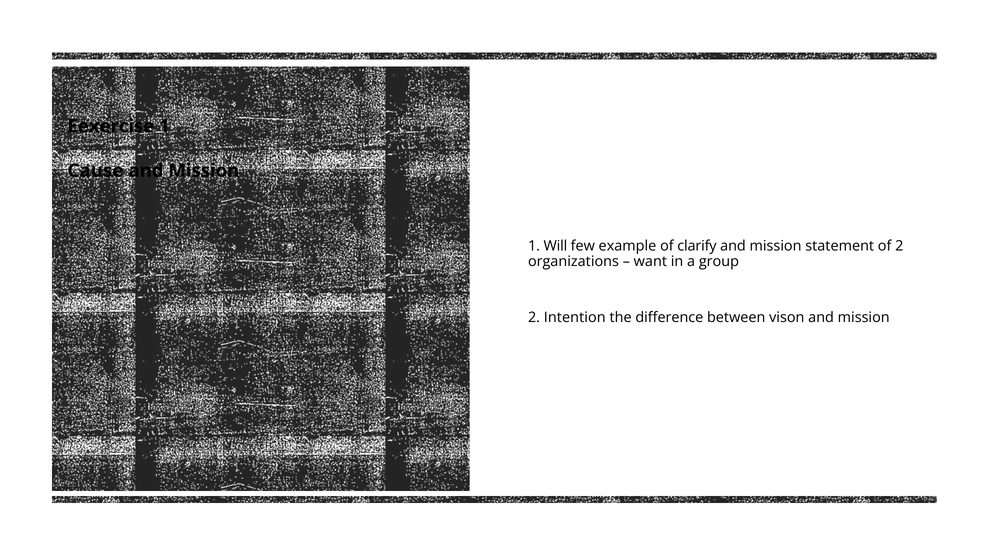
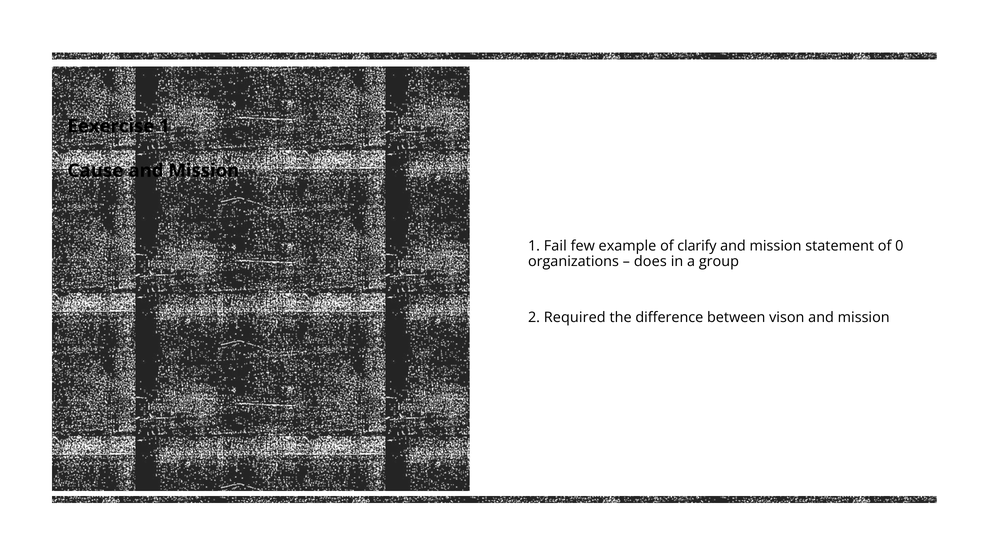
Will: Will -> Fail (555, 246)
of 2: 2 -> 0 (899, 246)
want: want -> does (650, 262)
Intention: Intention -> Required (575, 318)
